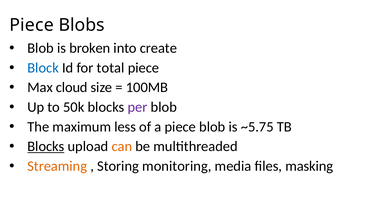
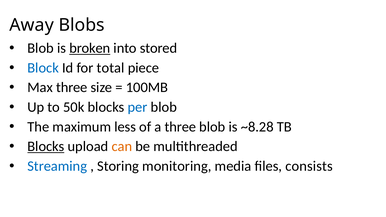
Piece: Piece -> Away (32, 25)
broken underline: none -> present (90, 48)
create: create -> stored (158, 48)
Max cloud: cloud -> three (72, 87)
per colour: purple -> blue (138, 107)
a piece: piece -> three (180, 127)
~5.75: ~5.75 -> ~8.28 (257, 127)
Streaming colour: orange -> blue (57, 166)
masking: masking -> consists (309, 166)
